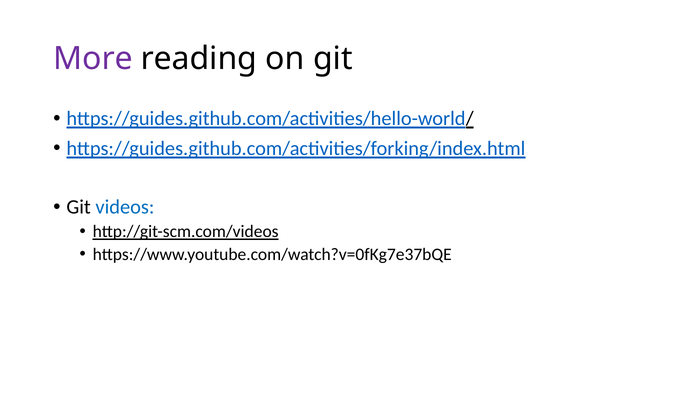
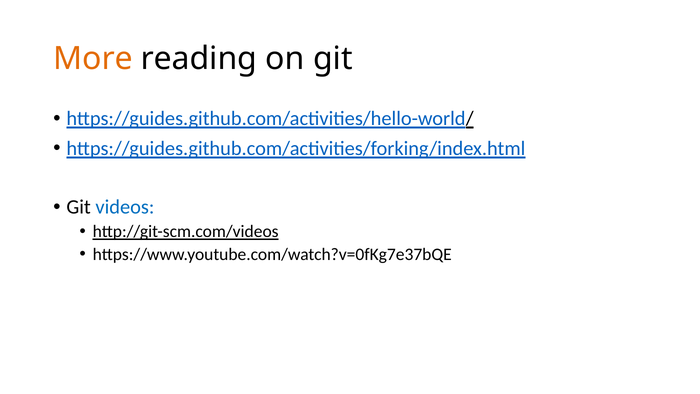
More colour: purple -> orange (93, 59)
